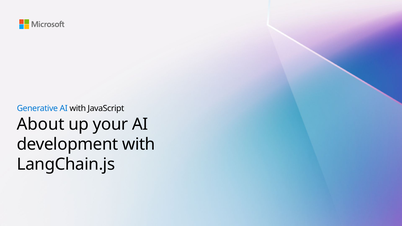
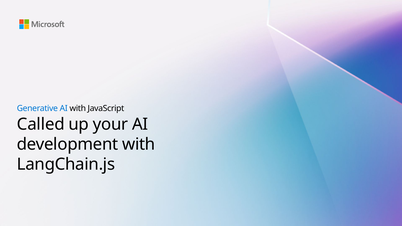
About: About -> Called (41, 124)
